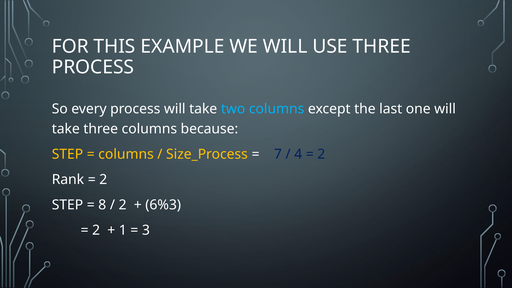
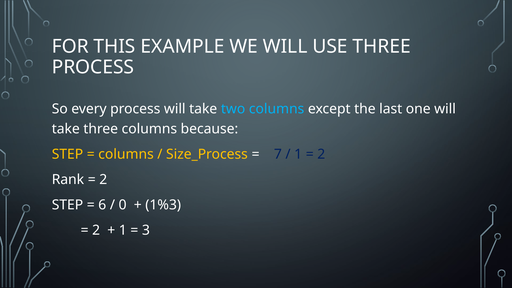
4: 4 -> 1 (298, 154)
8: 8 -> 6 (102, 205)
2: 2 -> 0 (123, 205)
6%3: 6%3 -> 1%3 (163, 205)
